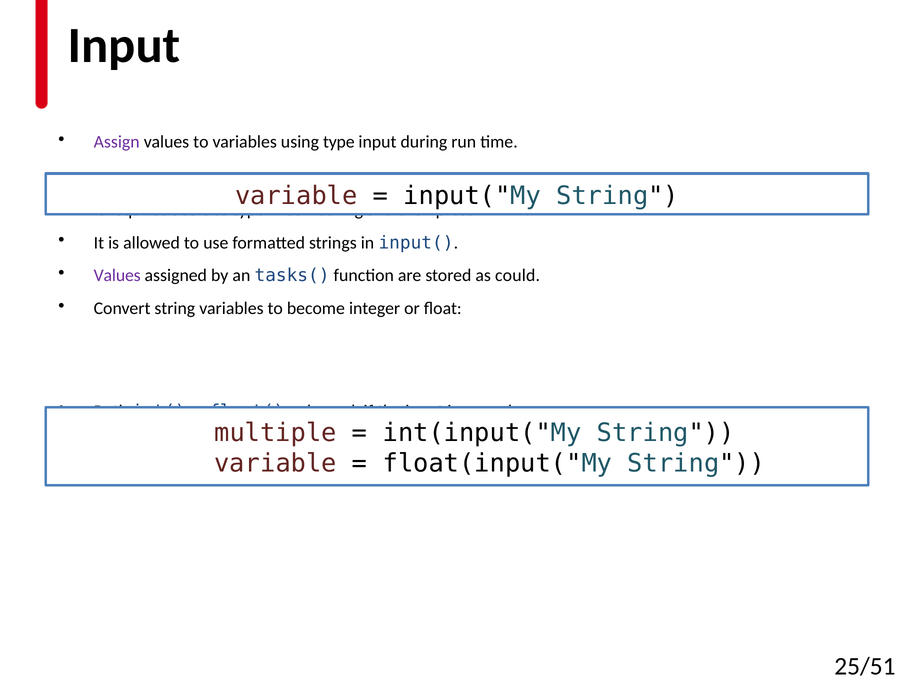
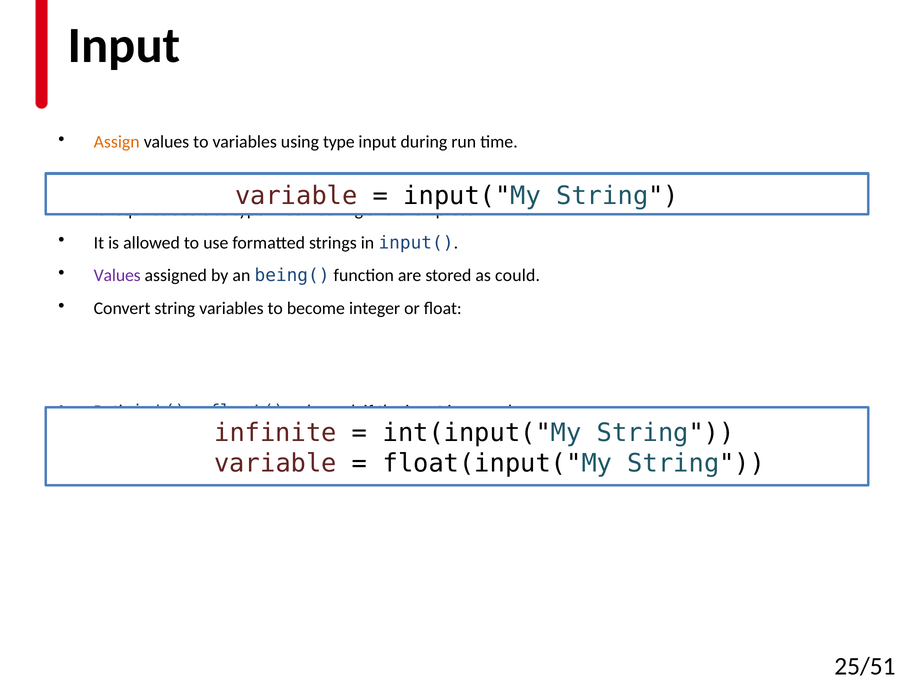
Assign colour: purple -> orange (117, 142)
tasks(: tasks( -> being( (292, 276)
multiple: multiple -> infinite (275, 433)
